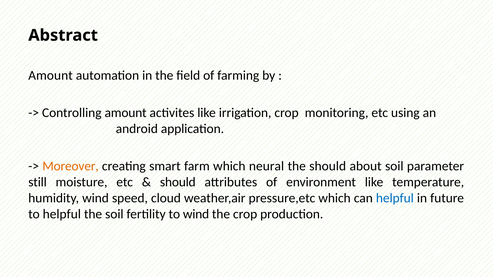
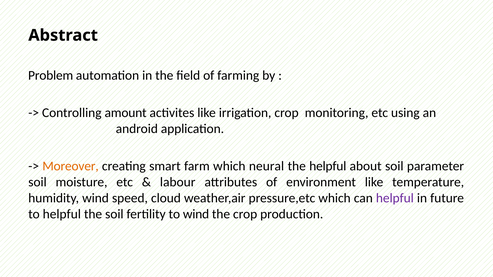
Amount: Amount -> Problem (51, 75)
the should: should -> helpful (328, 166)
still: still -> soil (37, 182)
should: should -> labour (178, 182)
helpful colour: blue -> purple (395, 198)
